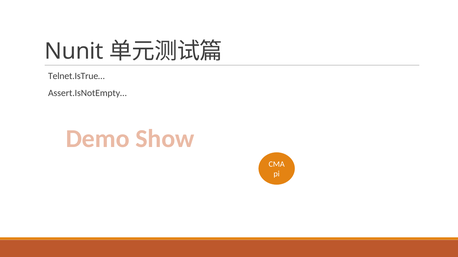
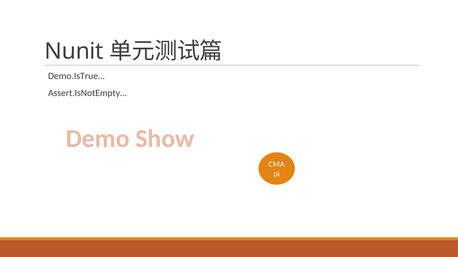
Telnet.IsTrue…: Telnet.IsTrue… -> Demo.IsTrue… (76, 76)
